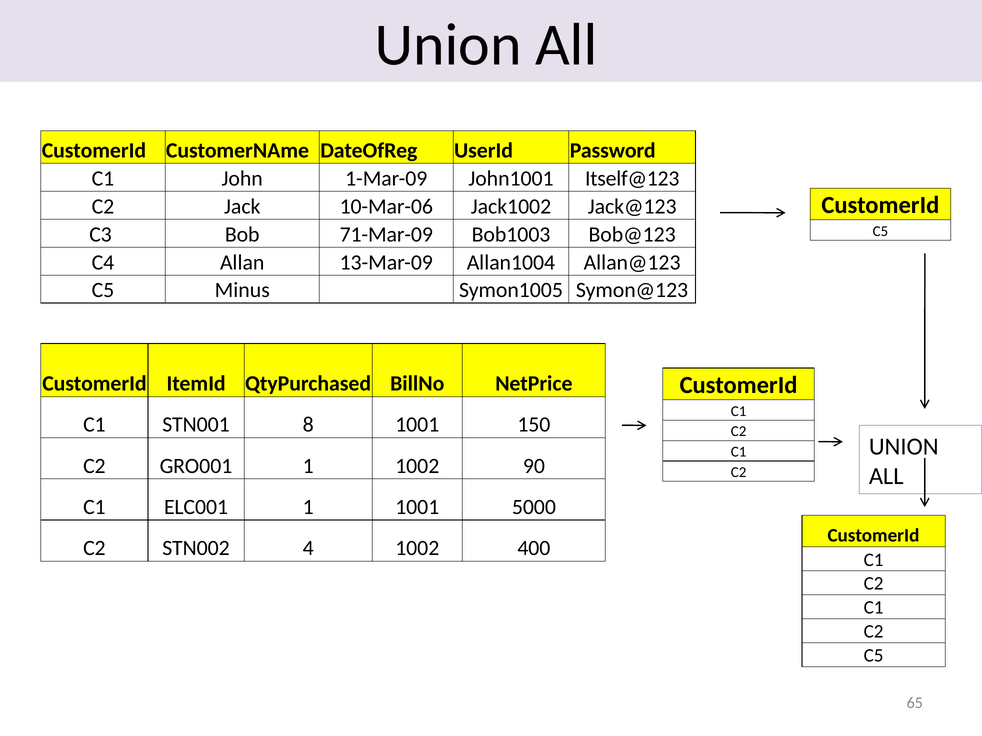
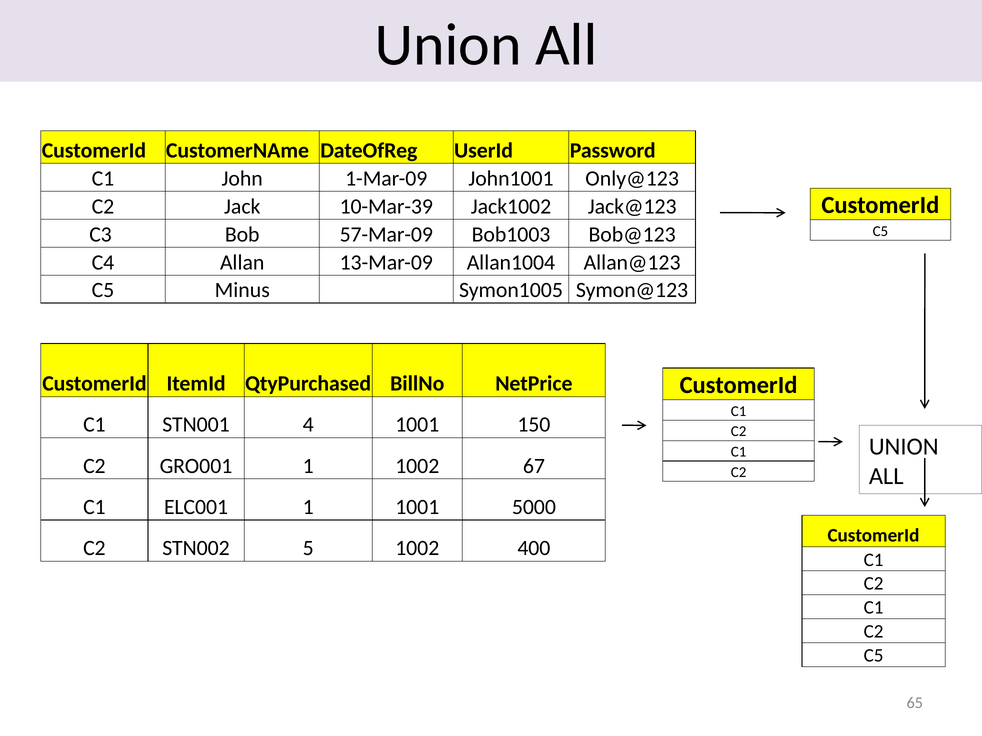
Itself@123: Itself@123 -> Only@123 (632, 178)
10-Mar-06: 10-Mar-06 -> 10-Mar-39 (386, 206)
71-Mar-09: 71-Mar-09 -> 57-Mar-09 (386, 235)
8: 8 -> 4 (308, 425)
90: 90 -> 67 (534, 466)
4: 4 -> 5 (308, 548)
